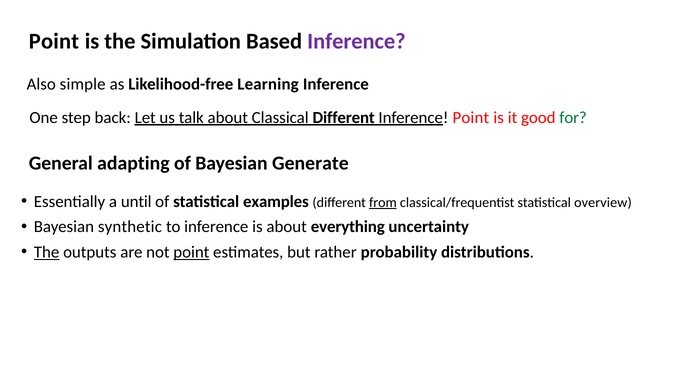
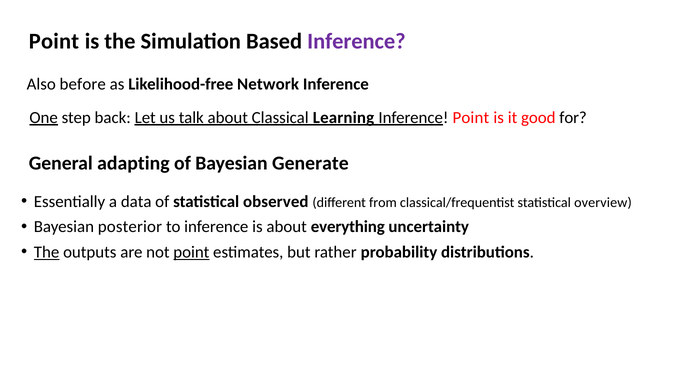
simple: simple -> before (83, 84)
Learning: Learning -> Network (268, 84)
One underline: none -> present (44, 117)
Classical Different: Different -> Learning (344, 117)
for colour: green -> black (573, 117)
until: until -> data (136, 201)
examples: examples -> observed (276, 201)
from underline: present -> none (383, 202)
synthetic: synthetic -> posterior (130, 227)
